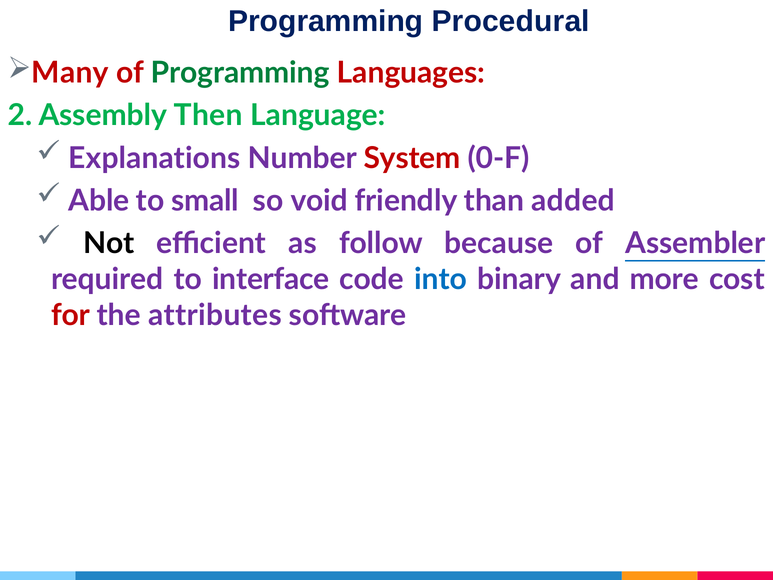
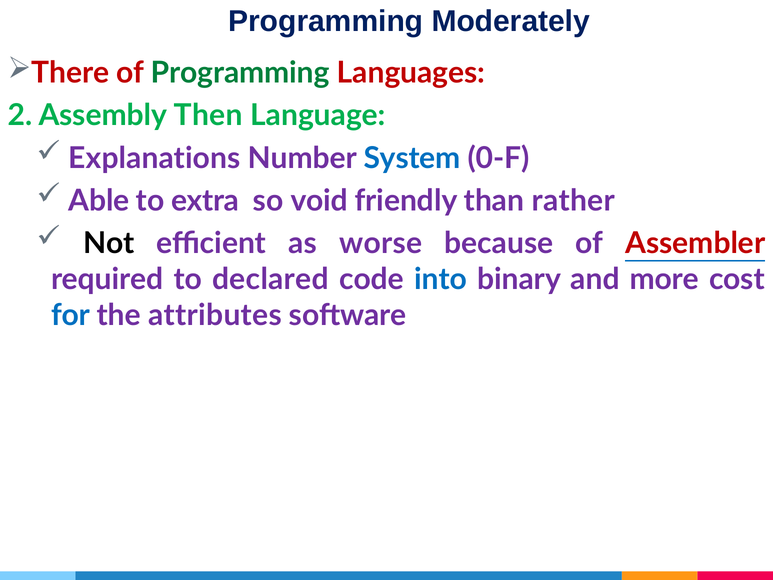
Procedural: Procedural -> Moderately (511, 21)
Many: Many -> There (70, 73)
System colour: red -> blue (412, 158)
small: small -> extra (205, 201)
added: added -> rather (573, 201)
follow: follow -> worse (381, 243)
Assembler colour: purple -> red (695, 243)
interface: interface -> declared (270, 279)
for colour: red -> blue (71, 315)
